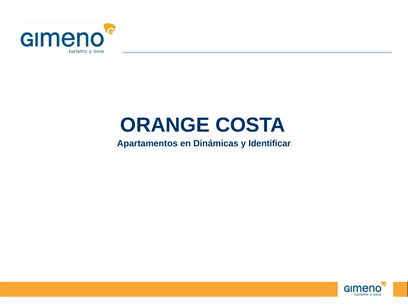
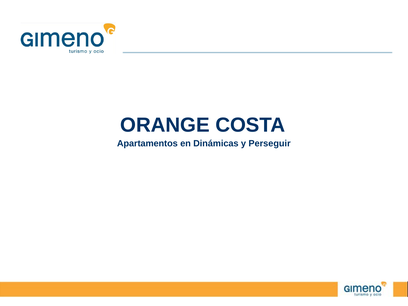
Identificar: Identificar -> Perseguir (270, 144)
